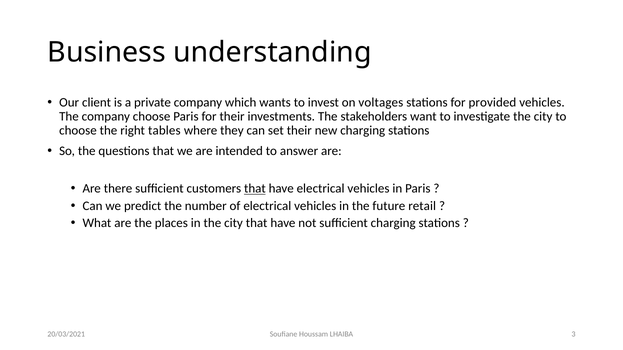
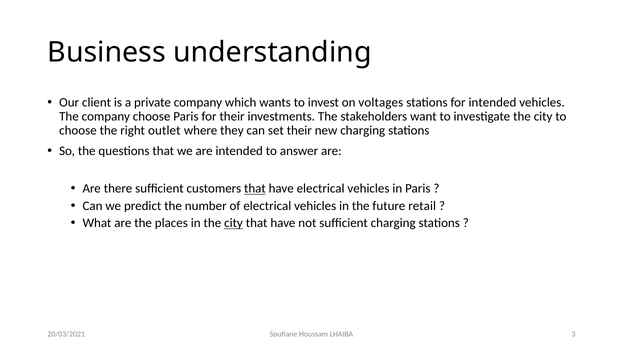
for provided: provided -> intended (492, 103)
tables: tables -> outlet (164, 131)
city underline: none -> present (234, 223)
